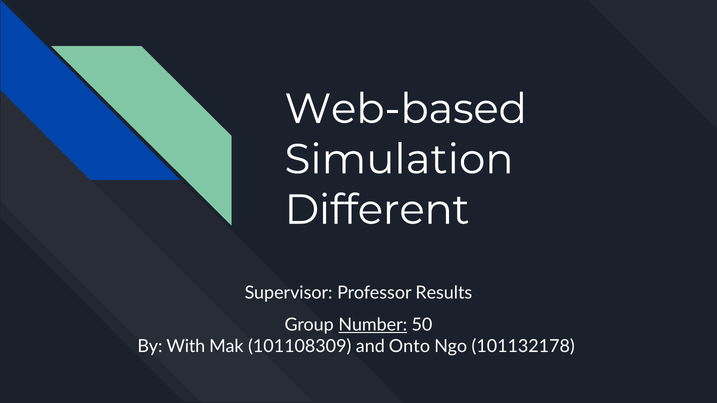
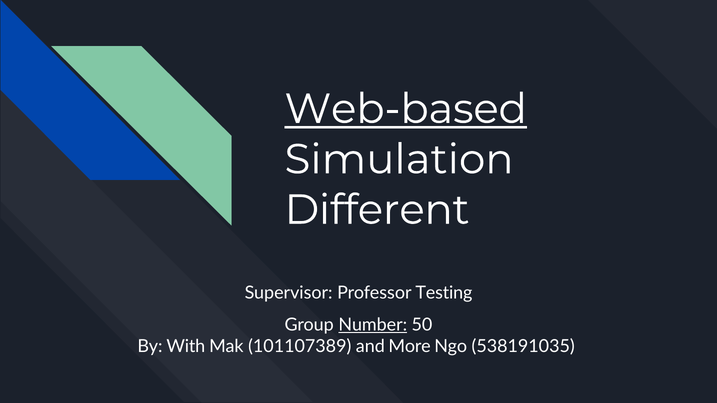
Web-based underline: none -> present (406, 109)
Results: Results -> Testing (444, 293)
101108309: 101108309 -> 101107389 (300, 347)
Onto: Onto -> More (410, 347)
101132178: 101132178 -> 538191035 (523, 347)
